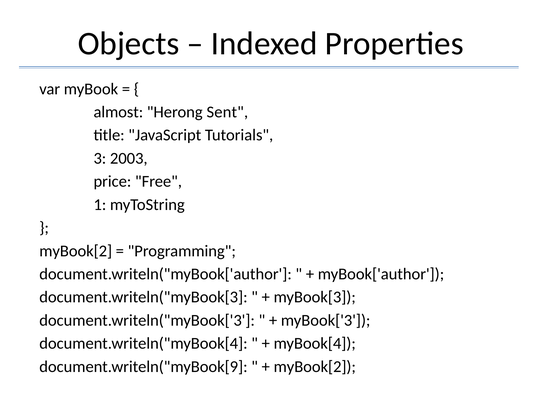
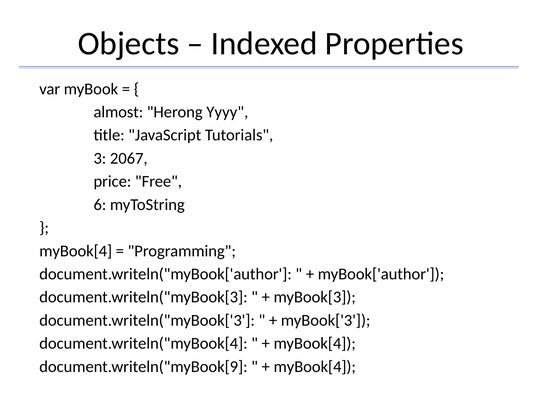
Sent: Sent -> Yyyy (227, 112)
2003: 2003 -> 2067 (129, 159)
1: 1 -> 6 (100, 205)
myBook[2: myBook[2 -> myBook[4 (76, 251)
myBook[2: myBook[2 -> myBook[4 (315, 367)
